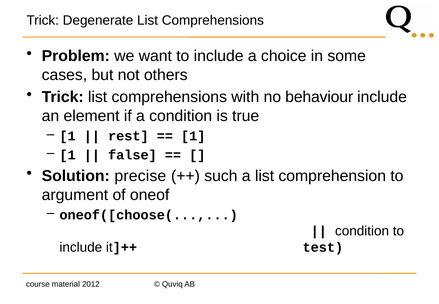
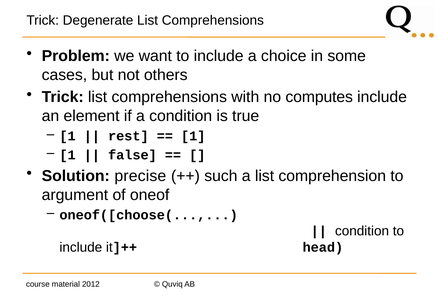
behaviour: behaviour -> computes (319, 97)
test: test -> head (323, 247)
